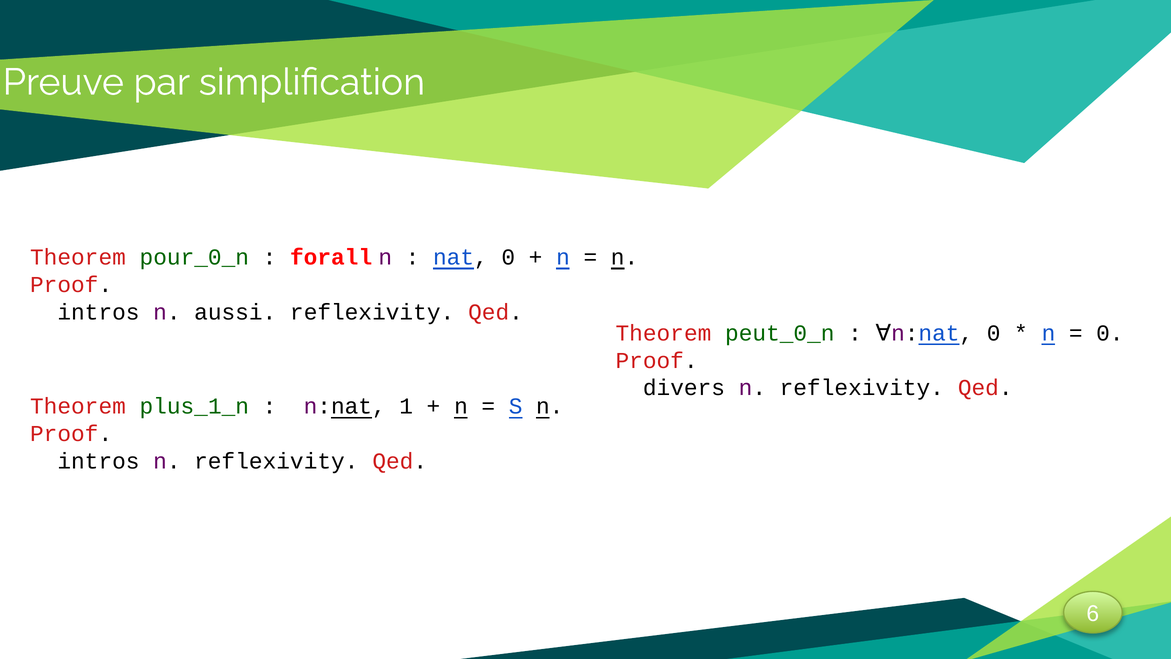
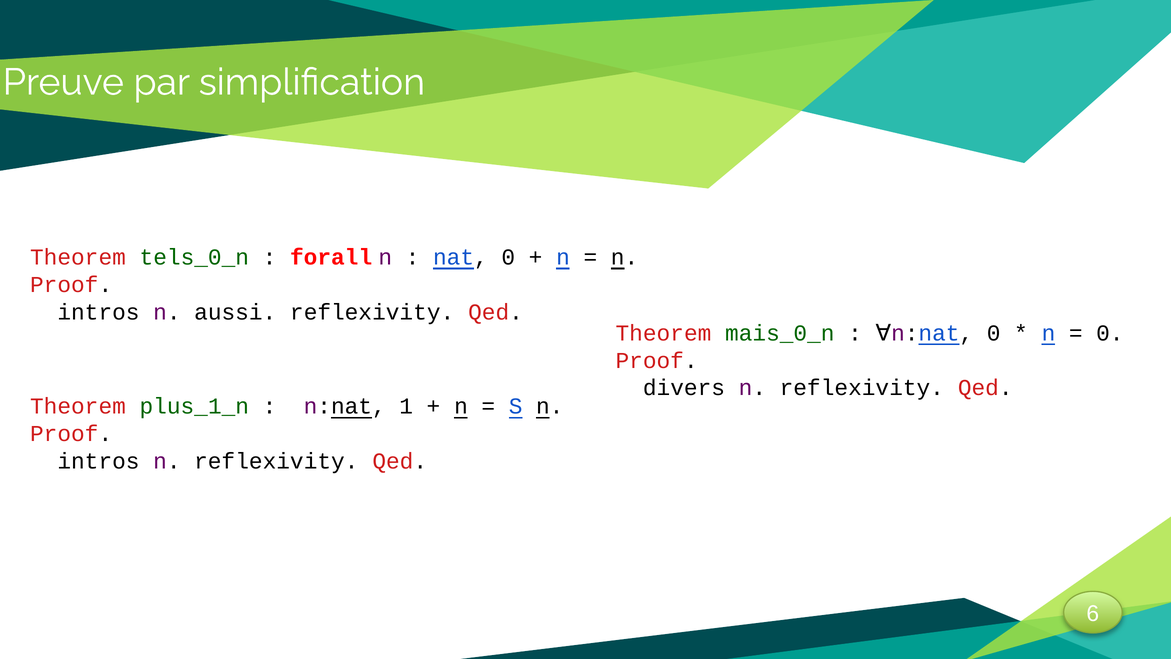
pour_0_n: pour_0_n -> tels_0_n (194, 257)
peut_0_n: peut_0_n -> mais_0_n (780, 333)
